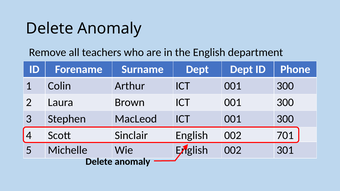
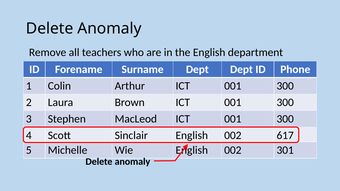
701: 701 -> 617 (285, 136)
